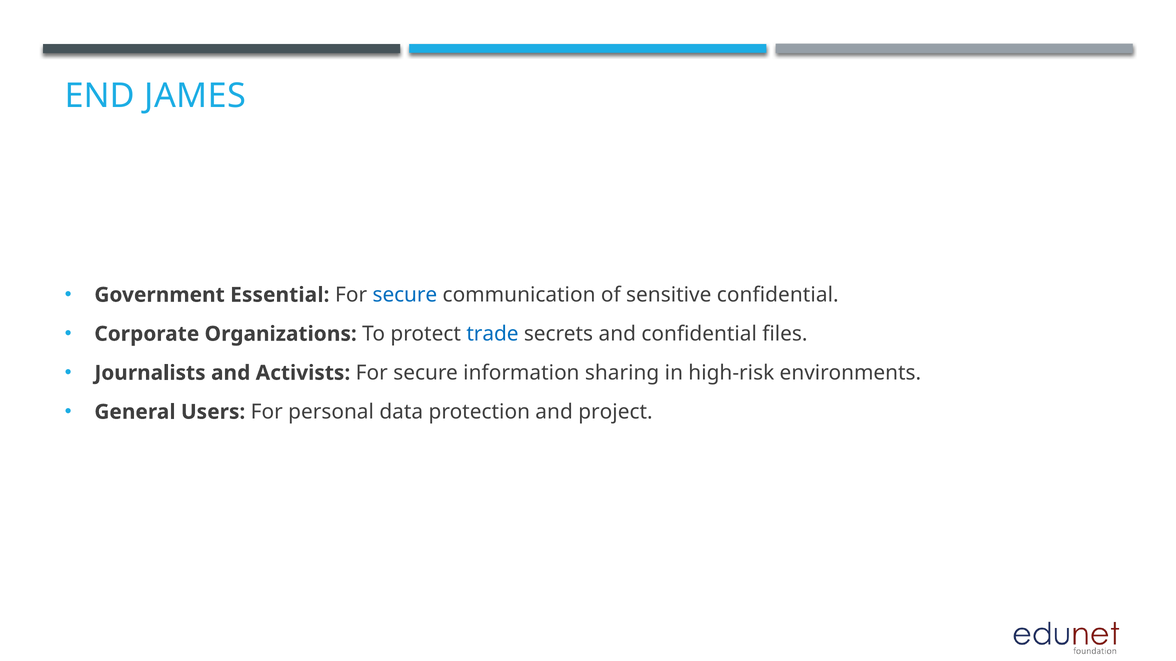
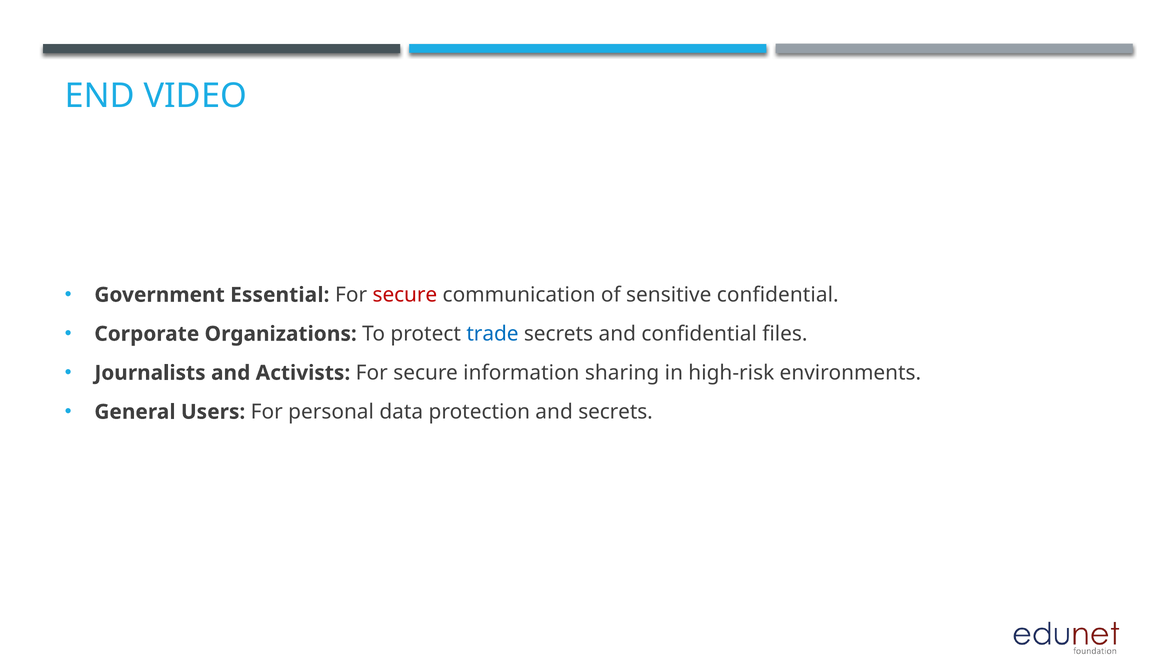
JAMES: JAMES -> VIDEO (195, 96)
secure colour: blue -> red (405, 295)
and project: project -> secrets (616, 412)
